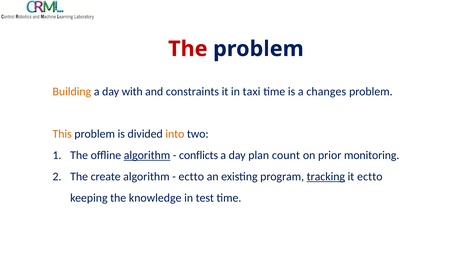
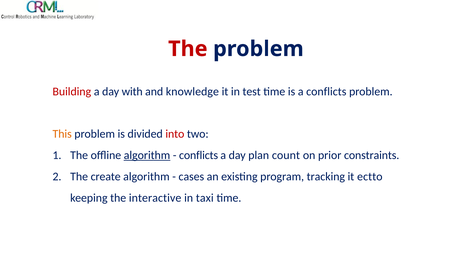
Building colour: orange -> red (72, 91)
constraints: constraints -> knowledge (192, 91)
taxi: taxi -> test (252, 91)
a changes: changes -> conflicts (326, 91)
into colour: orange -> red (175, 134)
monitoring: monitoring -> constraints (372, 155)
ectto: ectto -> cases (191, 176)
tracking underline: present -> none (326, 176)
knowledge: knowledge -> interactive (155, 198)
test: test -> taxi (205, 198)
